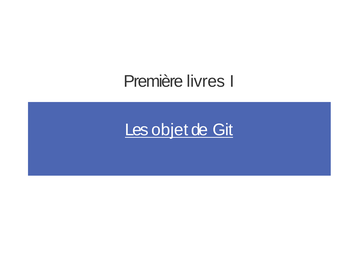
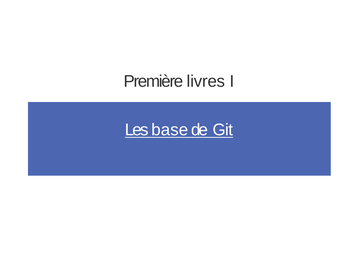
objet: objet -> base (170, 130)
